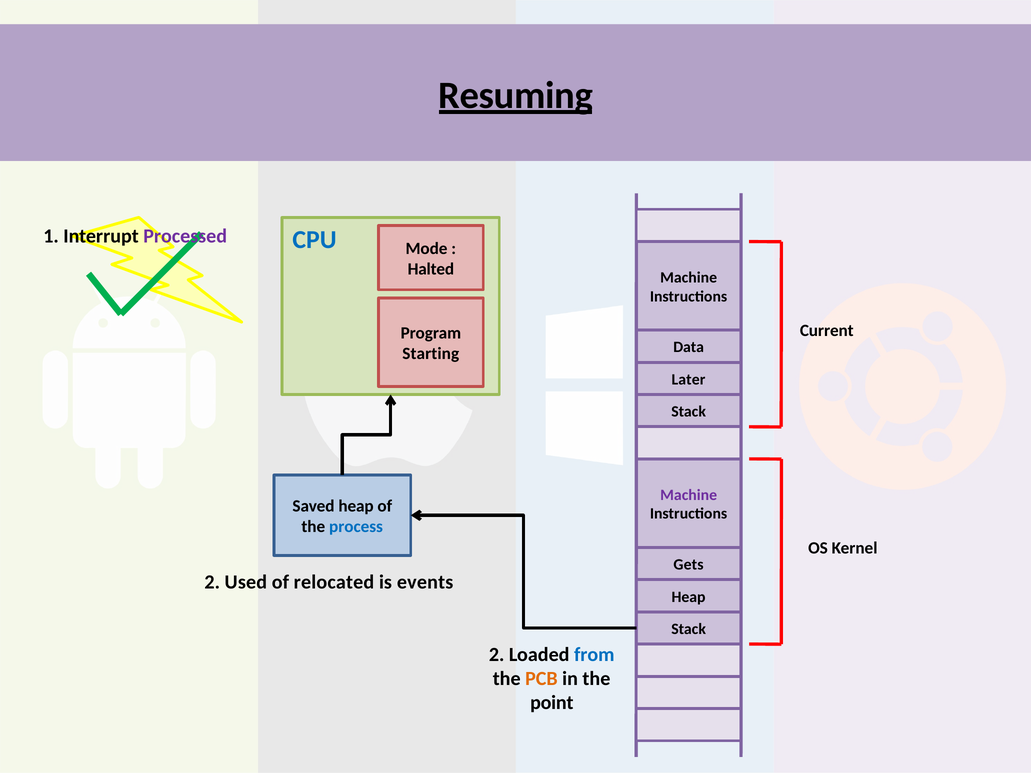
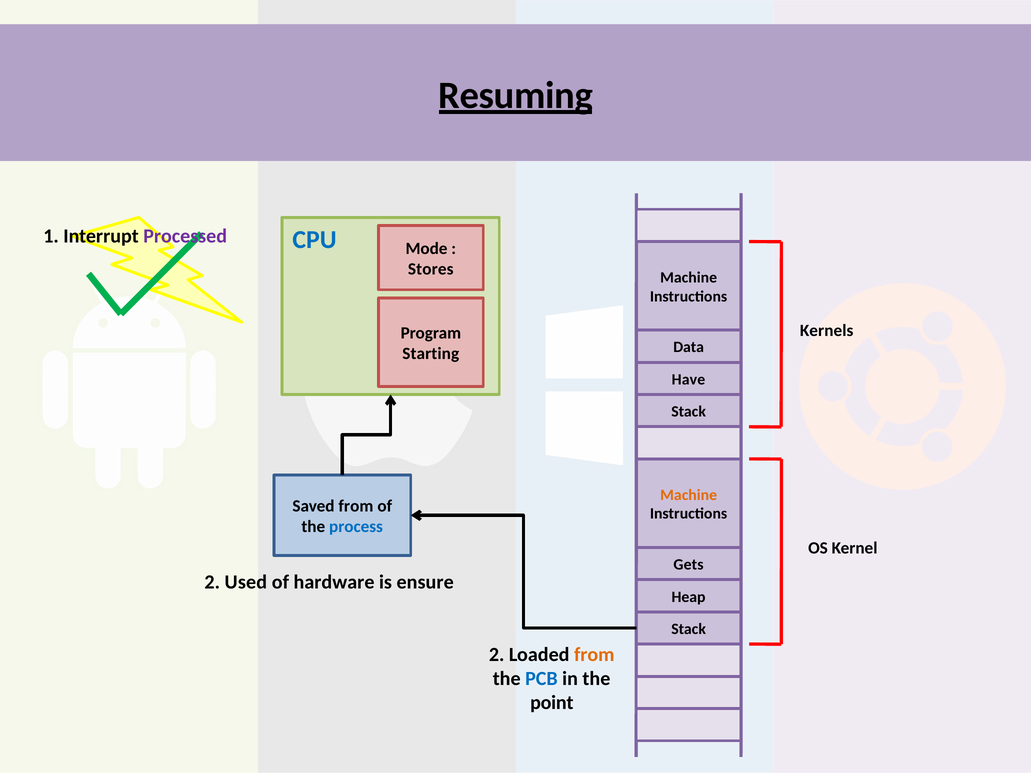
Halted: Halted -> Stores (431, 269)
Current: Current -> Kernels (827, 331)
Later: Later -> Have (688, 380)
Machine colour: purple -> orange (689, 495)
Saved heap: heap -> from (356, 506)
relocated: relocated -> hardware (334, 582)
events: events -> ensure (425, 582)
from colour: blue -> orange (594, 655)
PCB colour: orange -> blue (541, 679)
